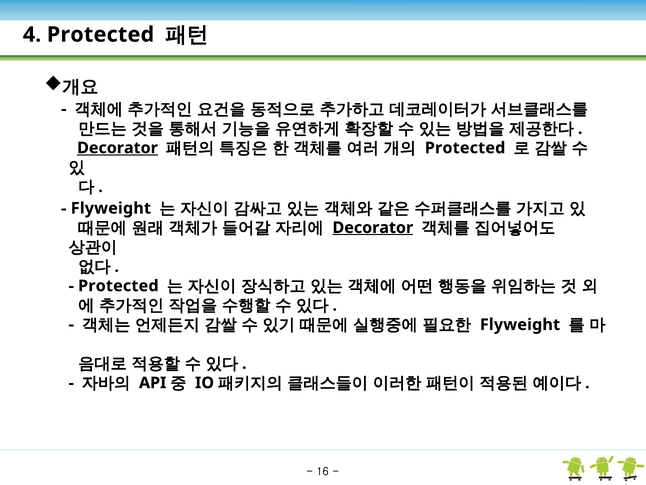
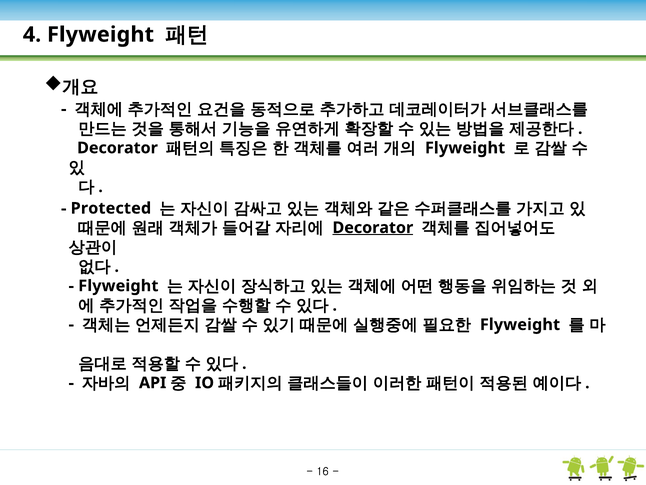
4 Protected: Protected -> Flyweight (101, 35)
Decorator underline: present -> none (117, 148)
Protected: Protected -> Flyweight (465, 148)
Flyweight: Flyweight -> Protected (111, 208)
Protected: Protected -> Flyweight (118, 286)
